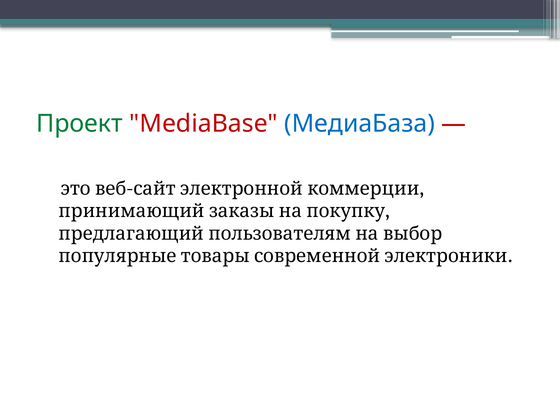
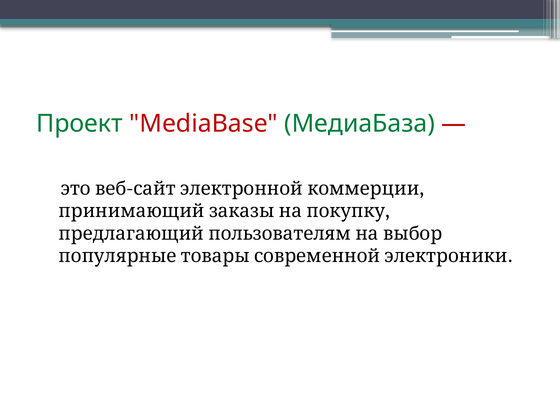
МедиаБаза colour: blue -> green (360, 124)
